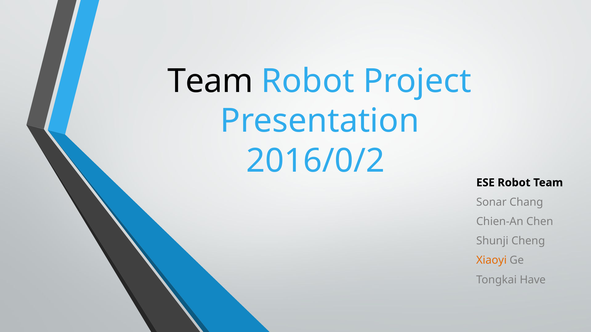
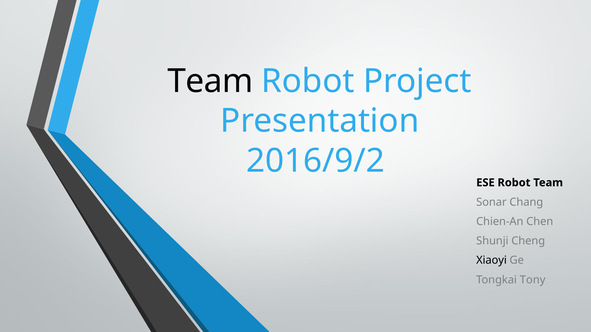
2016/0/2: 2016/0/2 -> 2016/9/2 (315, 161)
Xiaoyi colour: orange -> black (492, 261)
Have: Have -> Tony (533, 280)
